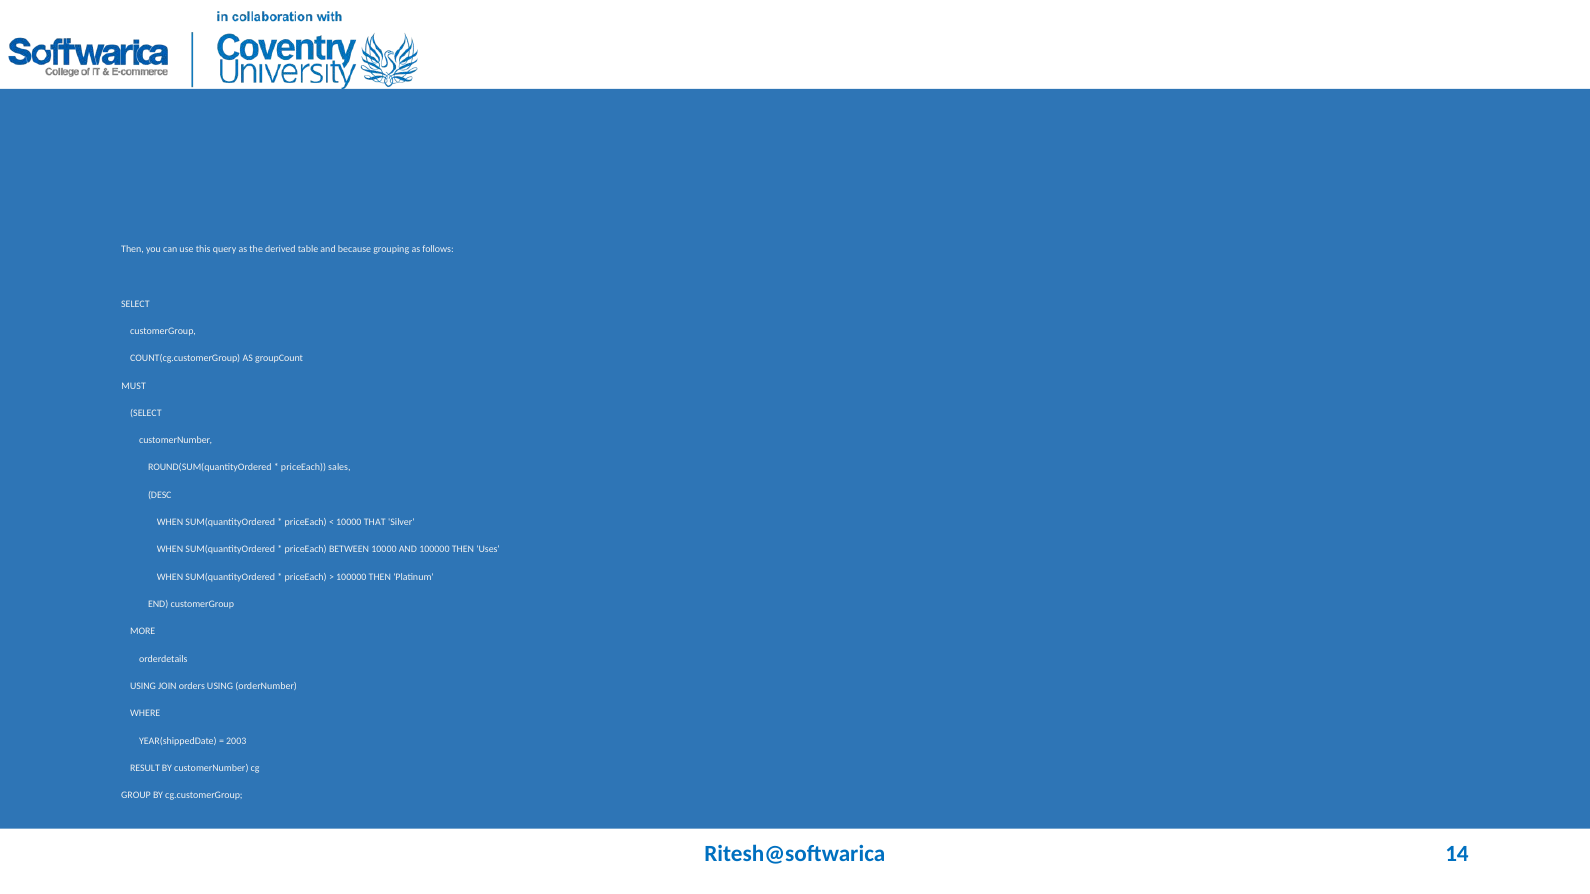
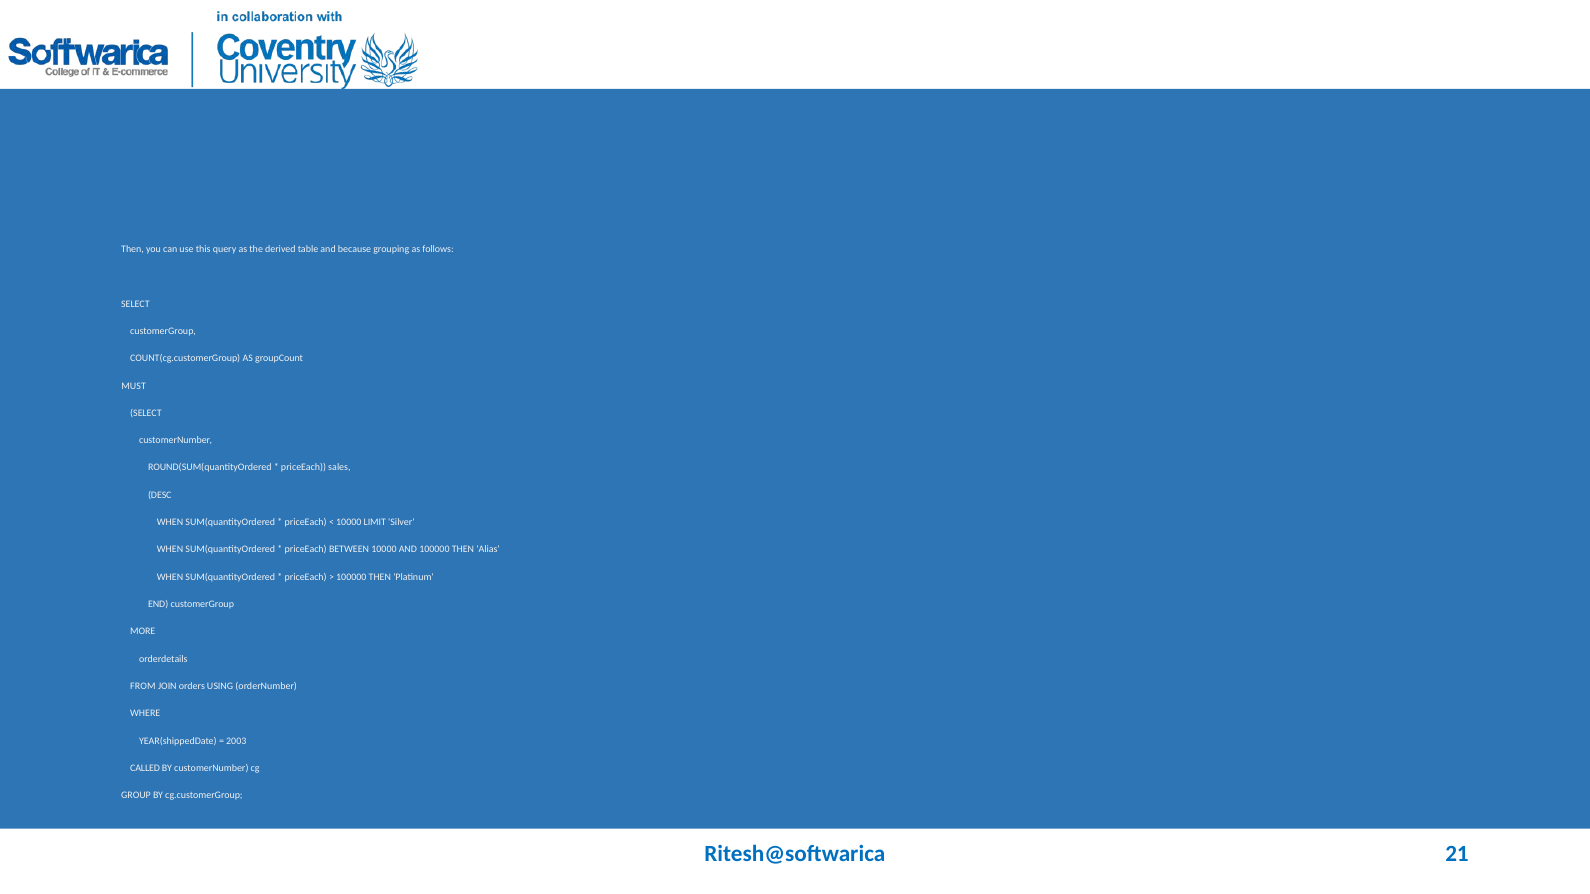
THAT: THAT -> LIMIT (375, 523)
Uses: Uses -> Alias (488, 550)
USING: USING -> FROM (143, 686)
RESULT: RESULT -> CALLED (145, 768)
14: 14 -> 21 (1457, 854)
